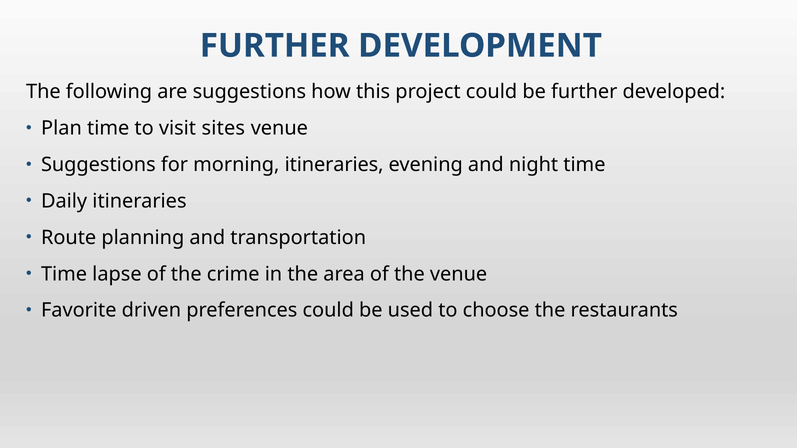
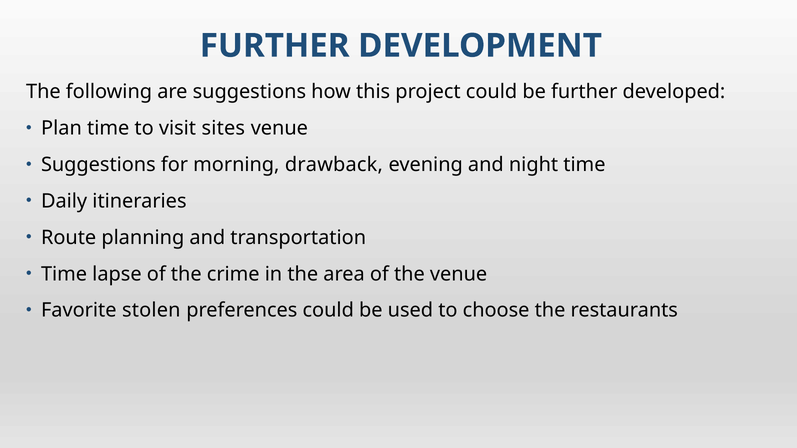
morning itineraries: itineraries -> drawback (334, 165)
driven: driven -> stolen (151, 311)
